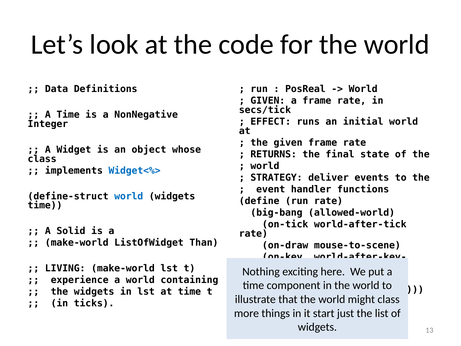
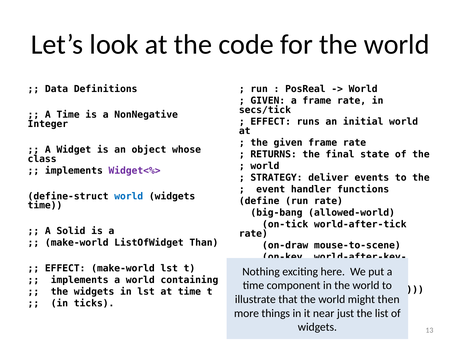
Widget<%> colour: blue -> purple (135, 170)
LIVING: LIVING -> EFFECT (65, 268)
experience: experience -> implements (80, 280)
might class: class -> then (389, 299)
start: start -> near (324, 313)
